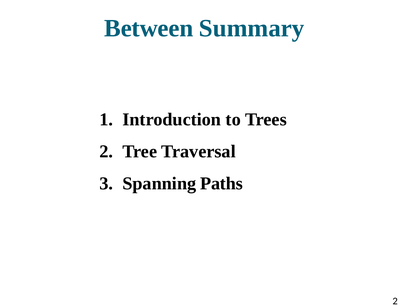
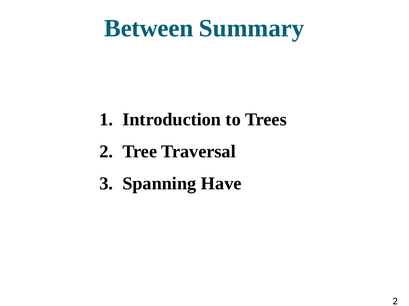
Paths: Paths -> Have (221, 184)
